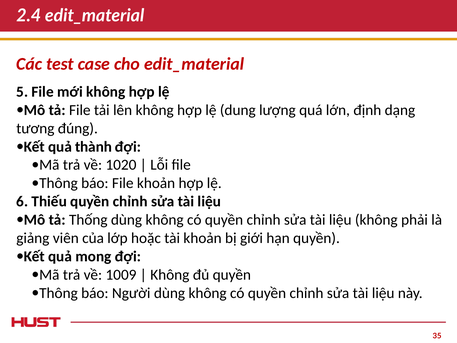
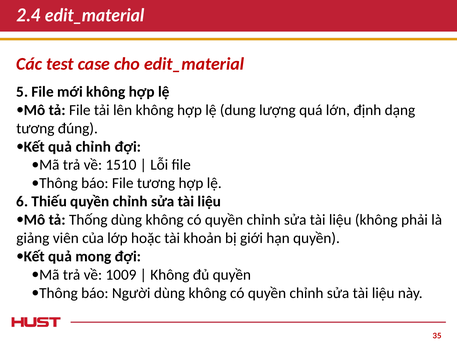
quả thành: thành -> chỉnh (93, 147)
1020: 1020 -> 1510 (121, 165)
File khoản: khoản -> tương (156, 183)
